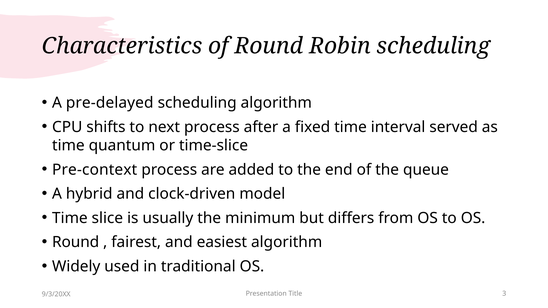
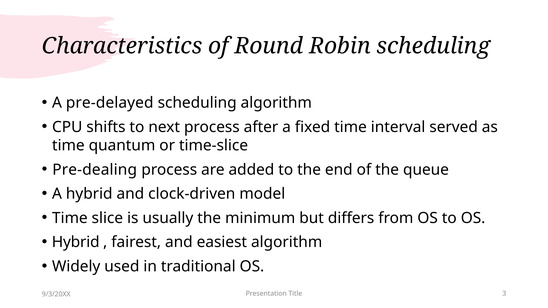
Pre-context: Pre-context -> Pre-dealing (95, 170)
Round: Round -> Hybrid (76, 242)
